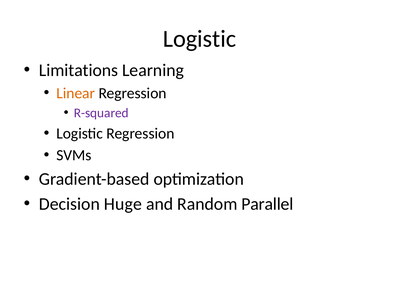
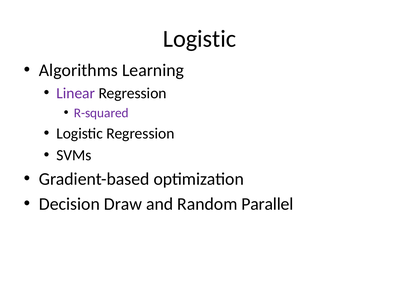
Limitations: Limitations -> Algorithms (78, 70)
Linear colour: orange -> purple (76, 93)
Huge: Huge -> Draw (123, 203)
